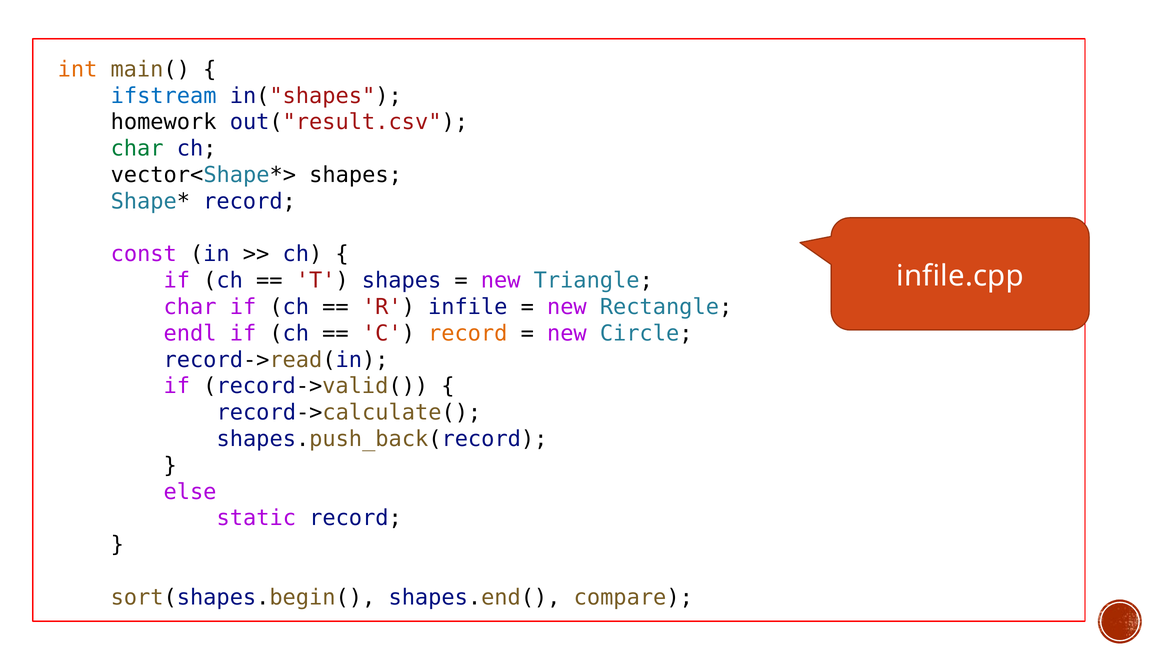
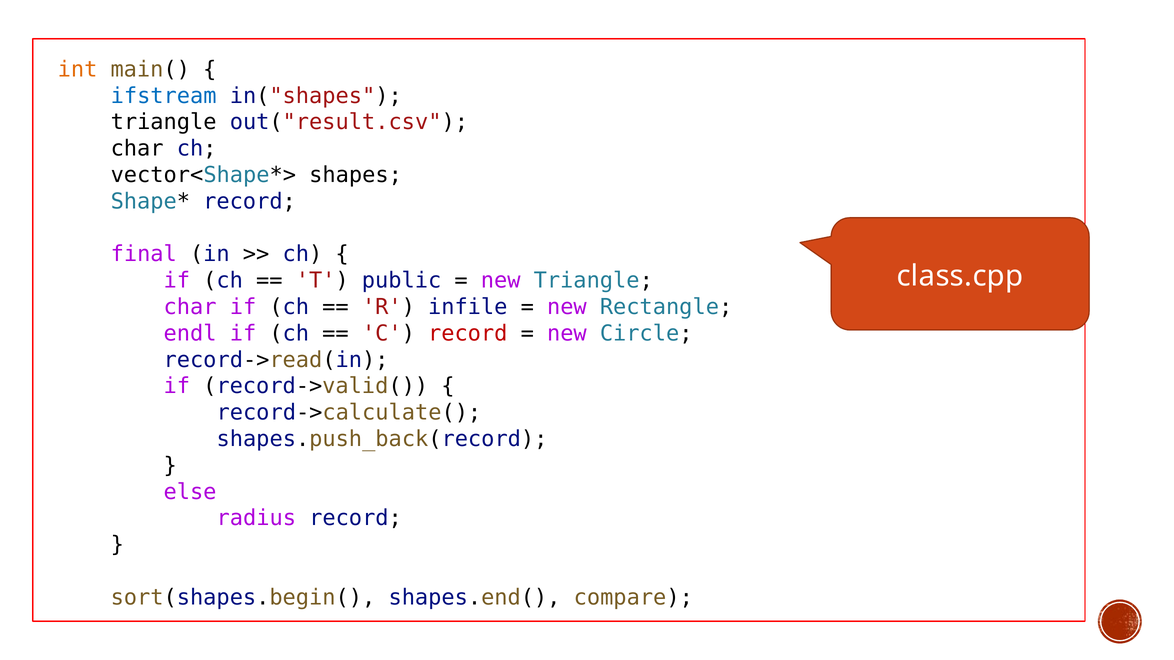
homework: homework -> triangle (164, 122)
char colour: green -> black (137, 149)
const: const -> final (144, 254)
infile.cpp: infile.cpp -> class.cpp (960, 276)
T shapes: shapes -> public (402, 281)
record colour: orange -> red (468, 334)
static: static -> radius (256, 518)
